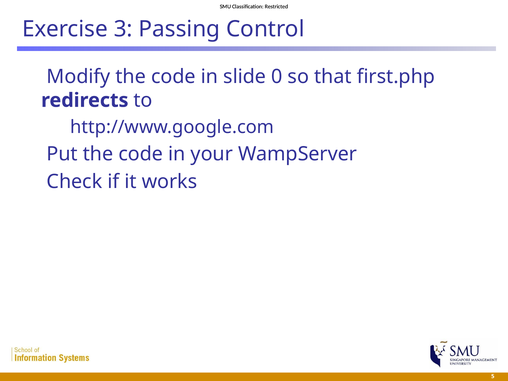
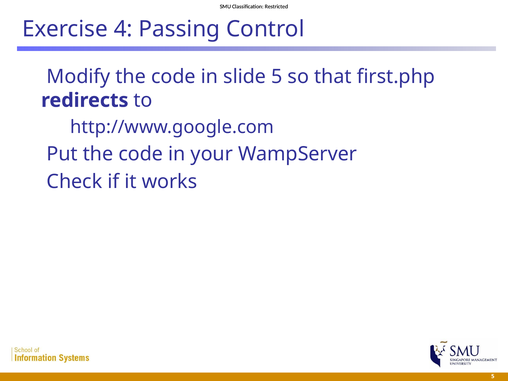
3: 3 -> 4 (123, 29)
slide 0: 0 -> 5 (277, 77)
